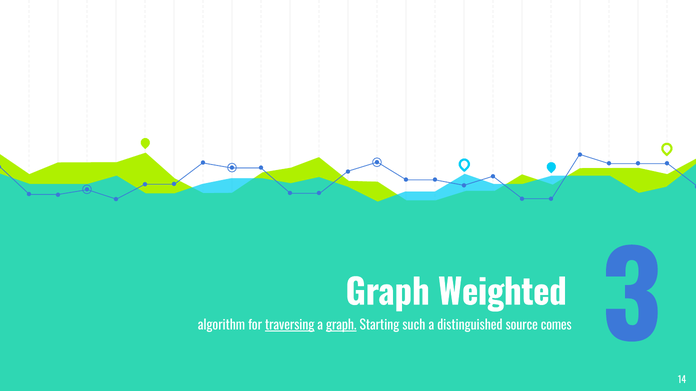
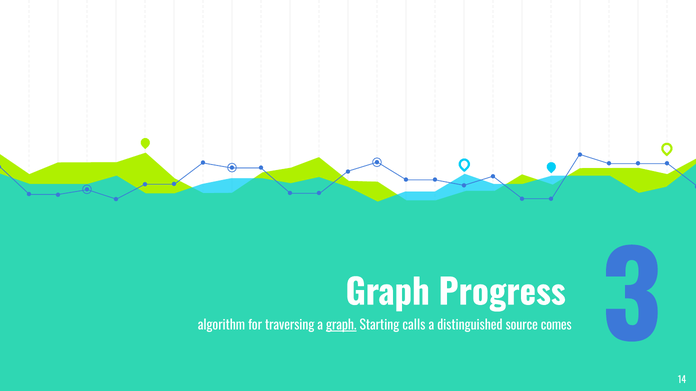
Weighted: Weighted -> Progress (502, 294)
traversing underline: present -> none (290, 326)
such: such -> calls (414, 326)
